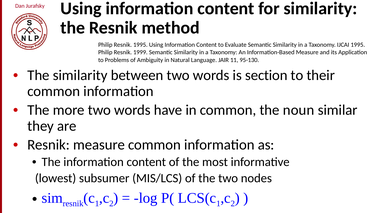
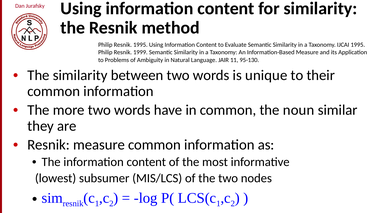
section: section -> unique (266, 75)
